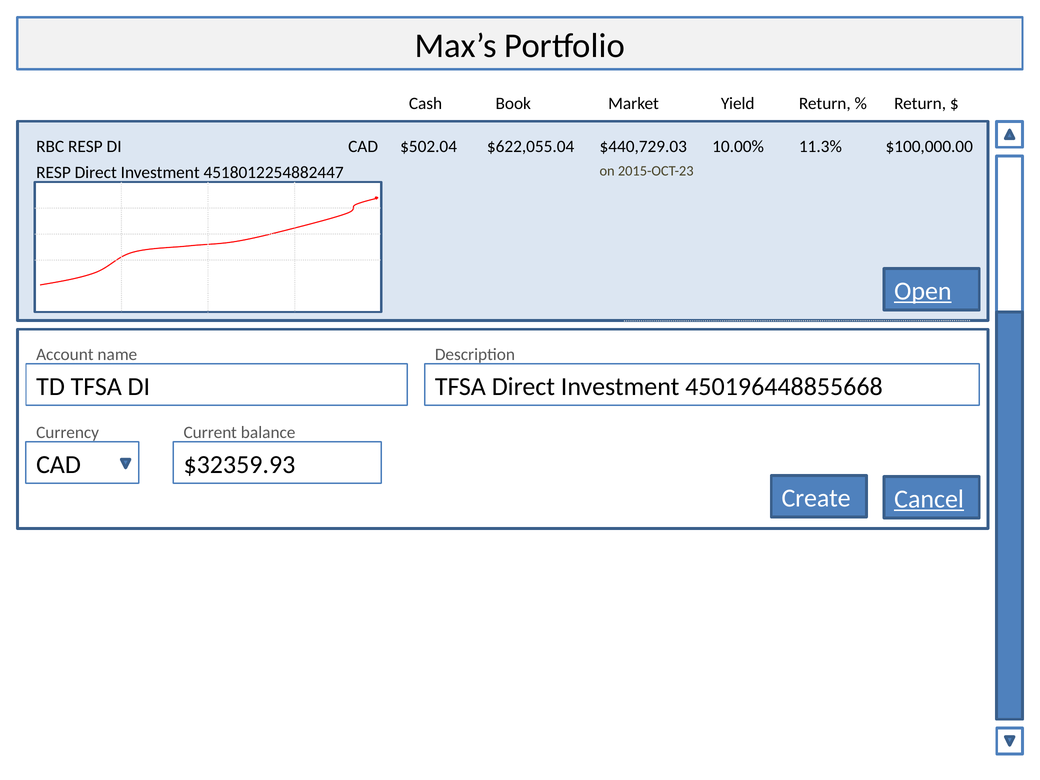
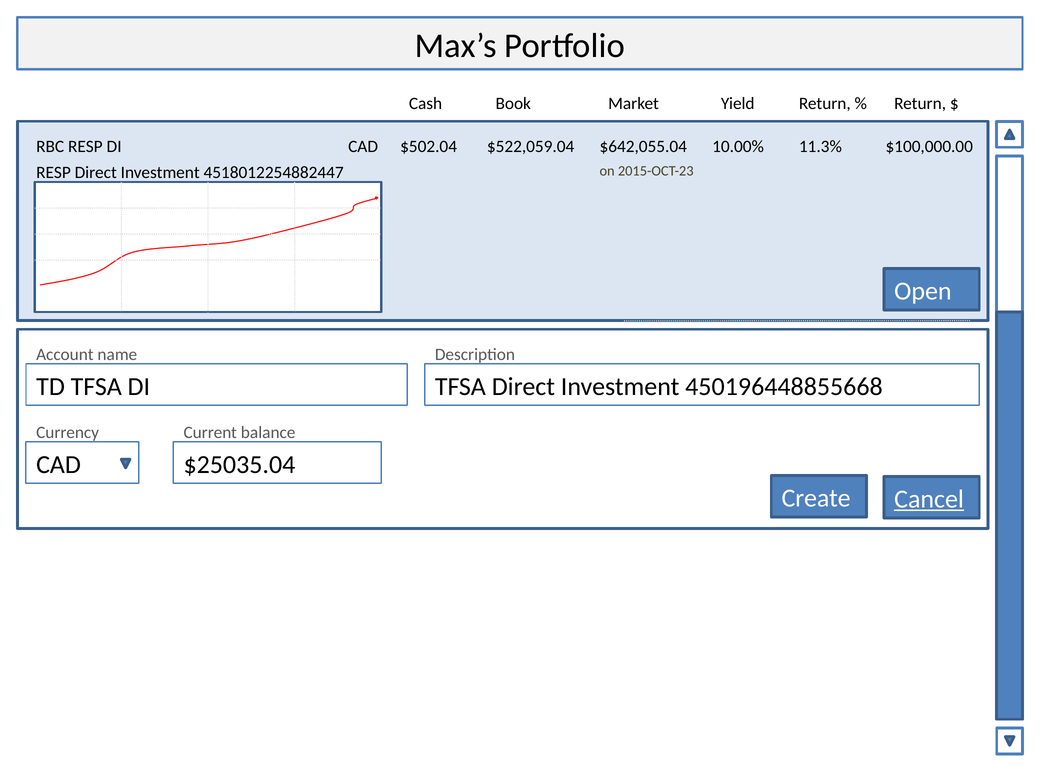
$622,055.04: $622,055.04 -> $522,059.04 (531, 147)
$440,729.03: $440,729.03 -> $642,055.04 (643, 147)
Open underline: present -> none (923, 291)
$32359.93: $32359.93 -> $25035.04 (239, 464)
